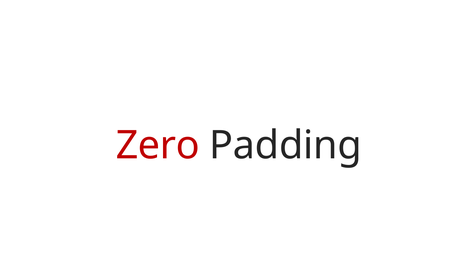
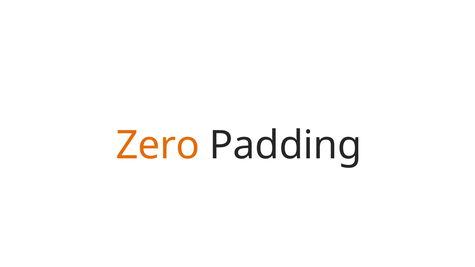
Zero colour: red -> orange (158, 146)
